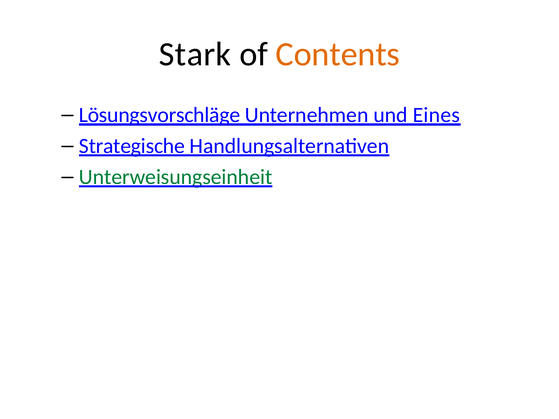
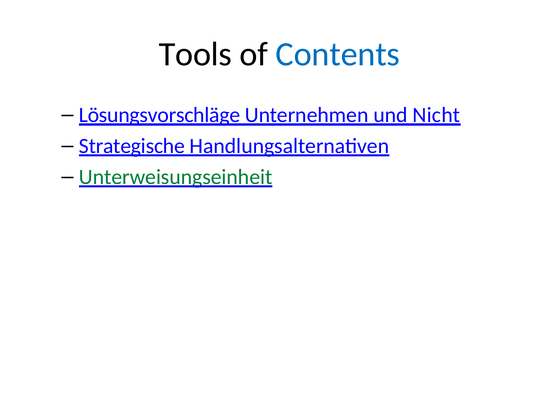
Stark: Stark -> Tools (195, 54)
Contents colour: orange -> blue (338, 54)
Eines: Eines -> Nicht (436, 115)
